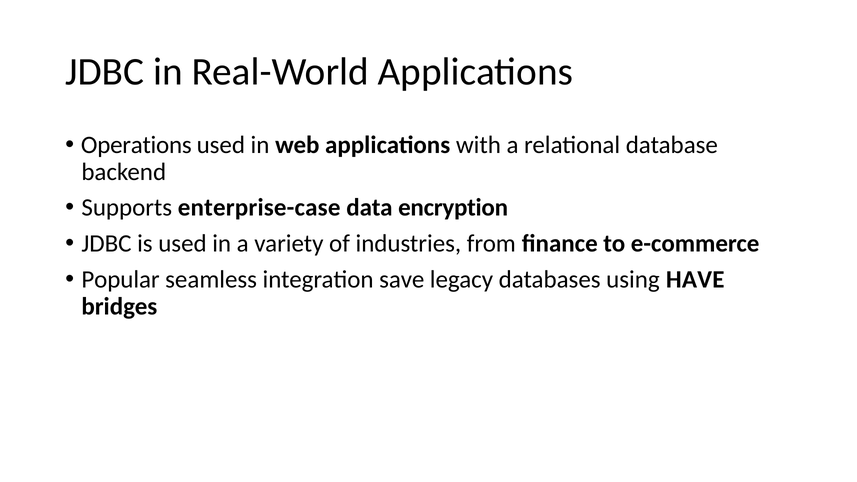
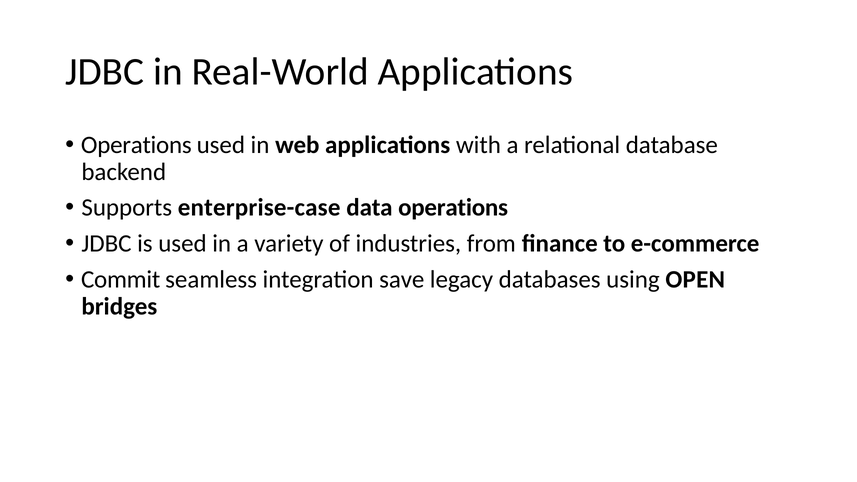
data encryption: encryption -> operations (453, 208)
Popular: Popular -> Commit (121, 279)
HAVE: HAVE -> OPEN (695, 279)
